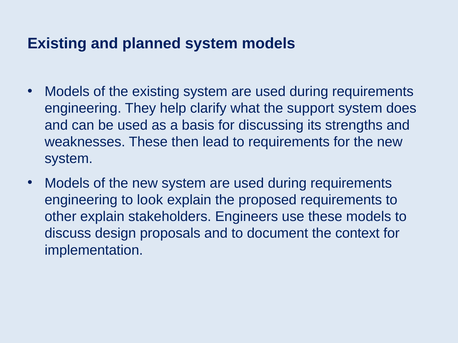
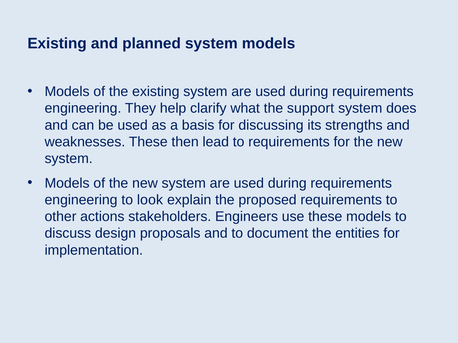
other explain: explain -> actions (102, 217)
context: context -> entities (357, 234)
